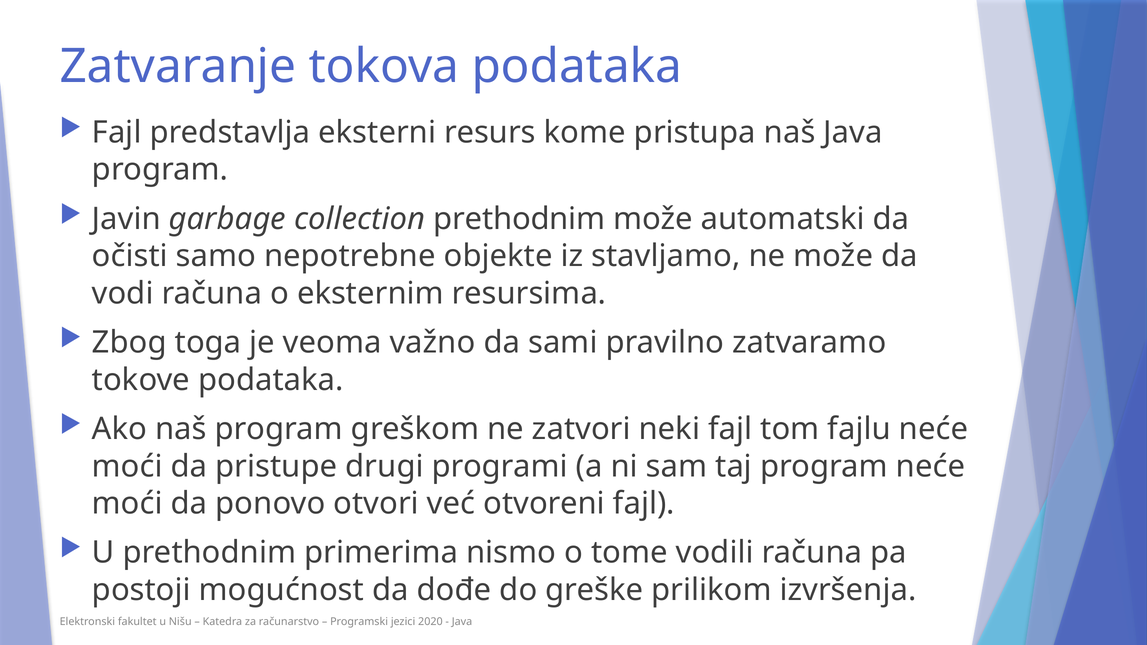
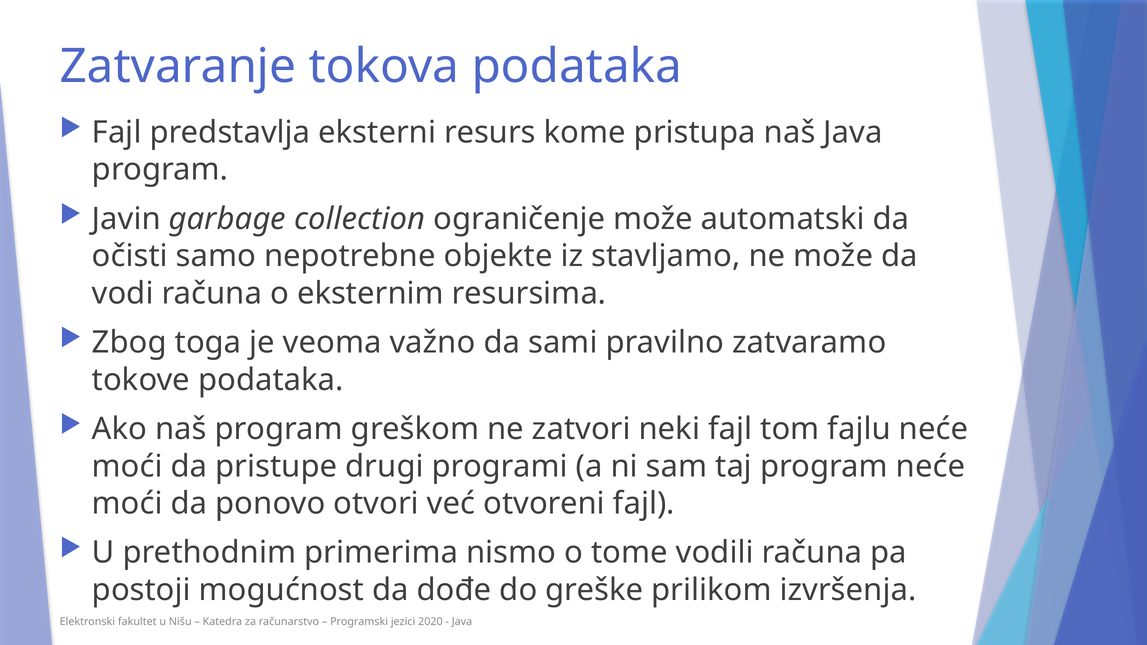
collection prethodnim: prethodnim -> ograničenje (519, 219)
